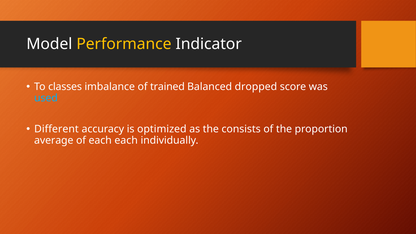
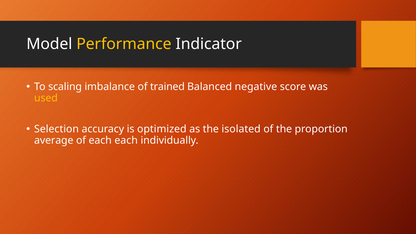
classes: classes -> scaling (65, 87)
dropped: dropped -> negative (256, 87)
used colour: light blue -> yellow (46, 98)
Different: Different -> Selection (56, 129)
consists: consists -> isolated (241, 129)
